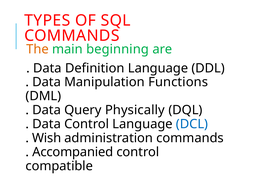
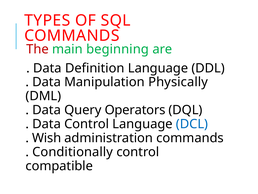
The colour: orange -> red (38, 49)
Functions: Functions -> Physically (178, 82)
Physically: Physically -> Operators (135, 110)
Accompanied: Accompanied -> Conditionally (73, 152)
